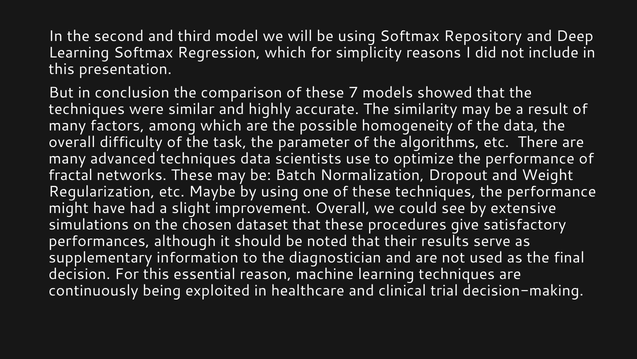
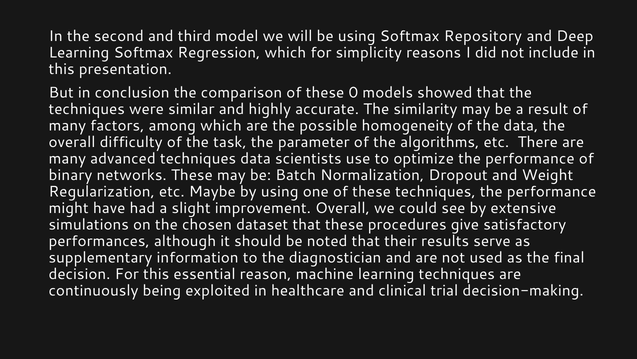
7: 7 -> 0 (353, 92)
fractal: fractal -> binary (70, 175)
